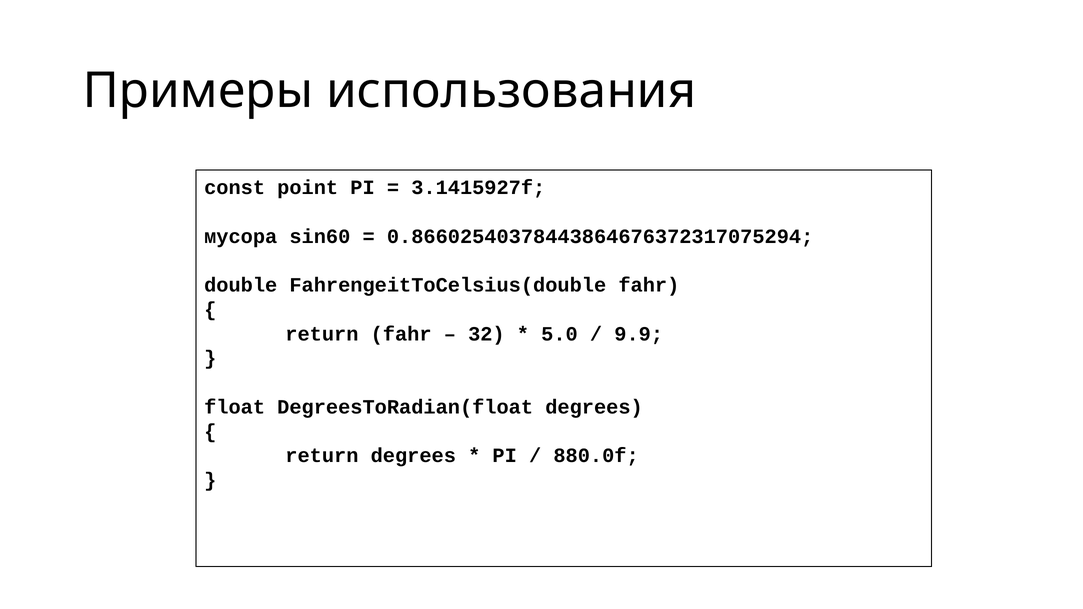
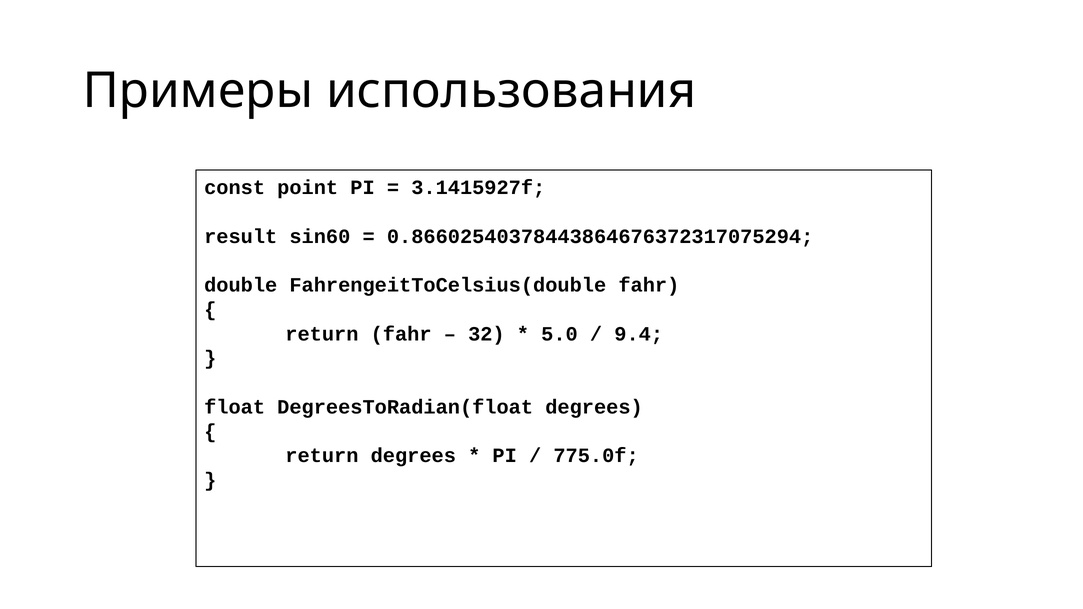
мусора: мусора -> result (241, 237)
9.9: 9.9 -> 9.4 (639, 334)
880.0f: 880.0f -> 775.0f (596, 456)
